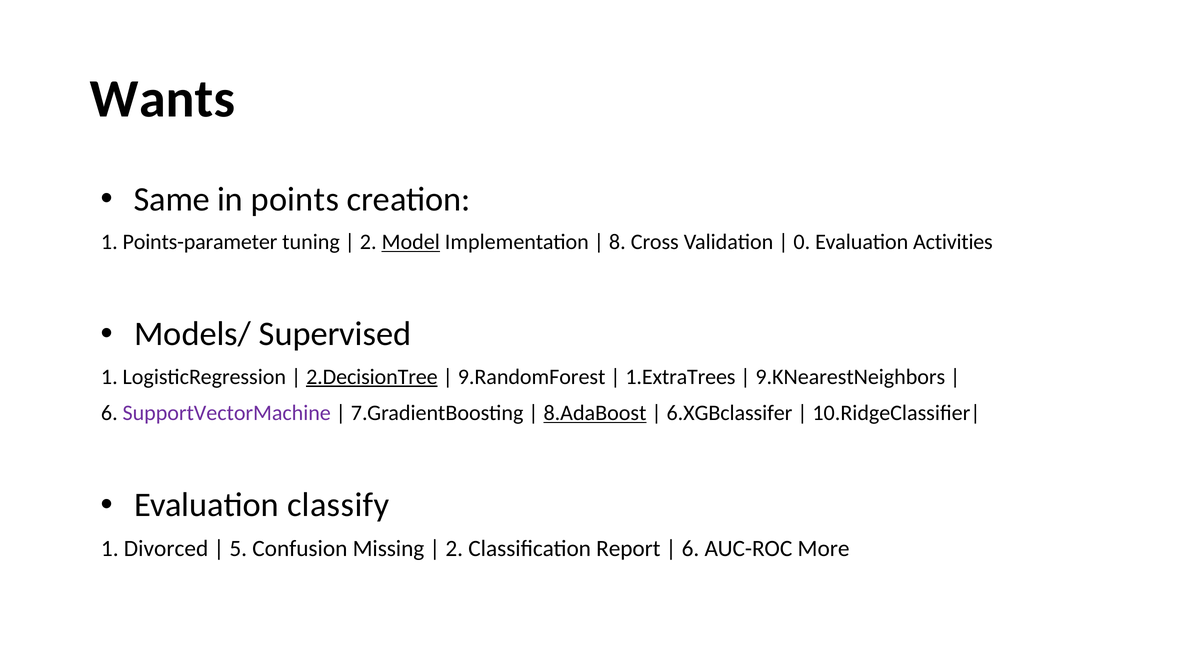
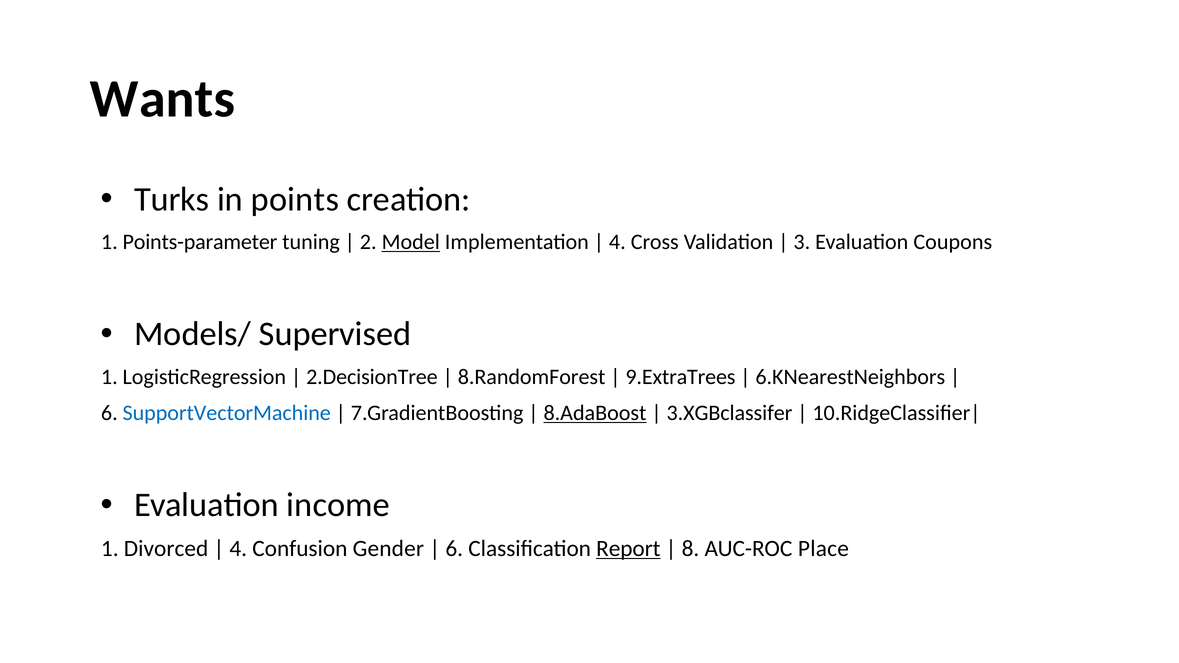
Same: Same -> Turks (172, 199)
8: 8 -> 4 (617, 242)
0: 0 -> 3 (802, 242)
Activities: Activities -> Coupons (953, 242)
2.DecisionTree underline: present -> none (372, 377)
9.RandomForest: 9.RandomForest -> 8.RandomForest (532, 377)
1.ExtraTrees: 1.ExtraTrees -> 9.ExtraTrees (680, 377)
9.KNearestNeighbors: 9.KNearestNeighbors -> 6.KNearestNeighbors (850, 377)
SupportVectorMachine colour: purple -> blue (227, 413)
6.XGBclassifer: 6.XGBclassifer -> 3.XGBclassifer (729, 413)
classify: classify -> income (338, 505)
5: 5 -> 4 (238, 549)
Missing: Missing -> Gender (388, 549)
2: 2 -> 6 (454, 549)
Report underline: none -> present (628, 549)
6: 6 -> 8 (690, 549)
More: More -> Place (823, 549)
